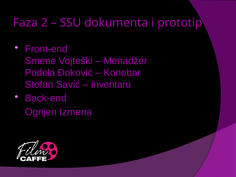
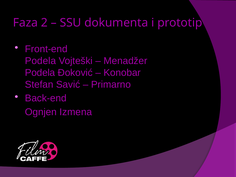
Smene: Smene -> Podela (40, 61)
Inventaru: Inventaru -> Primarno (111, 84)
